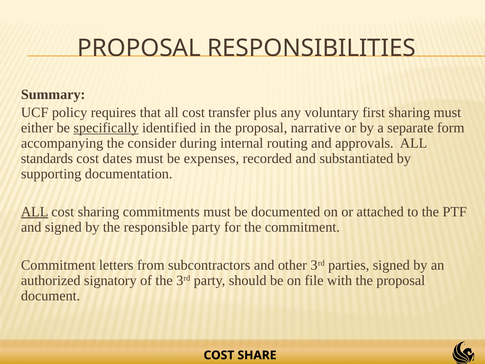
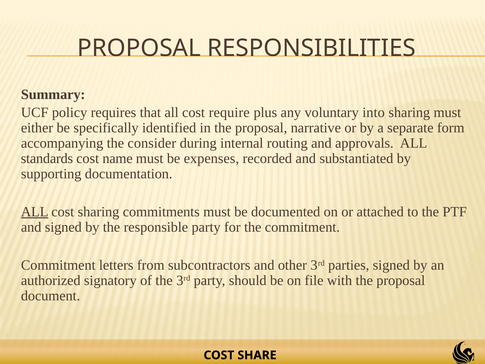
transfer: transfer -> require (229, 112)
first: first -> into (374, 112)
specifically underline: present -> none (106, 128)
dates: dates -> name (118, 158)
